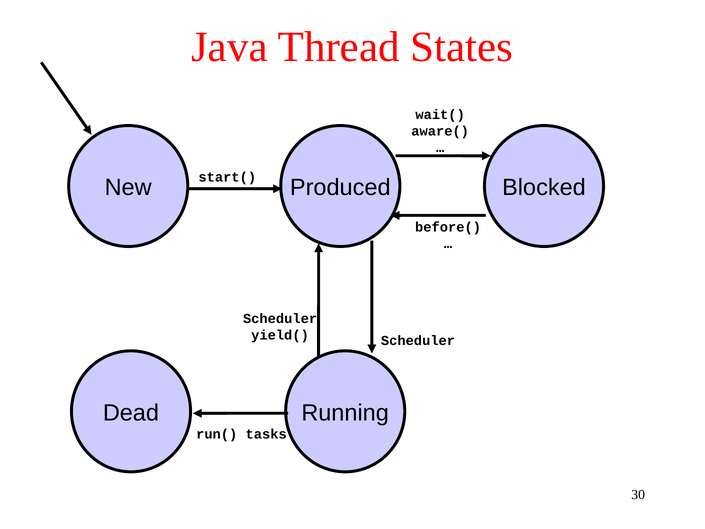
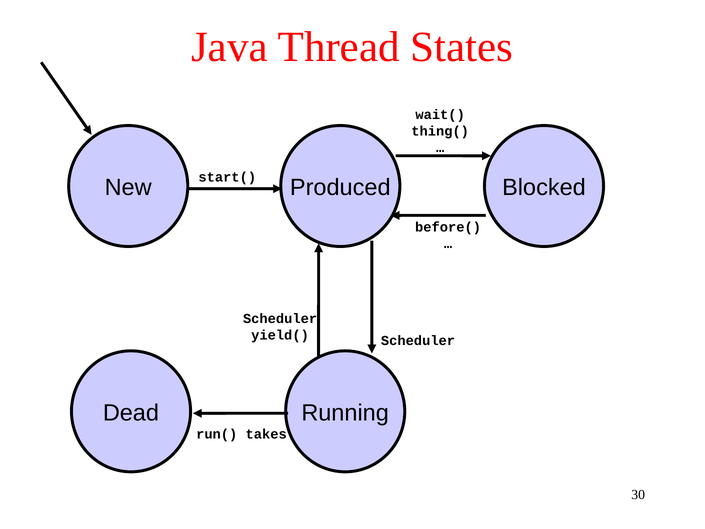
aware(: aware( -> thing( (440, 131)
tasks: tasks -> takes (266, 434)
